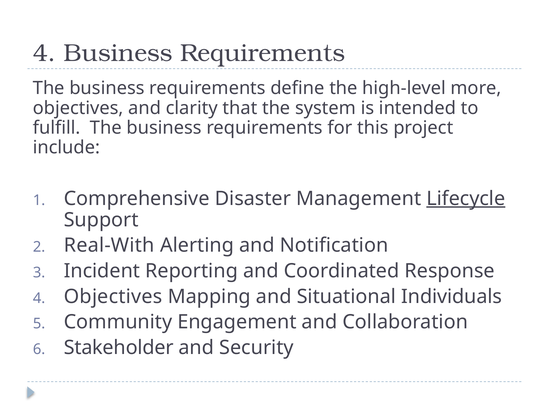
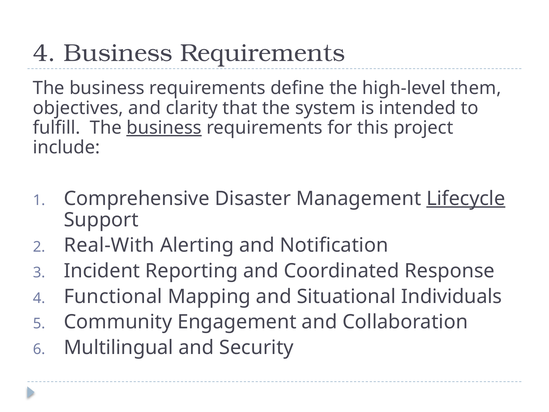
more: more -> them (476, 88)
business underline: none -> present (164, 128)
4 Objectives: Objectives -> Functional (113, 296)
Stakeholder: Stakeholder -> Multilingual (119, 347)
